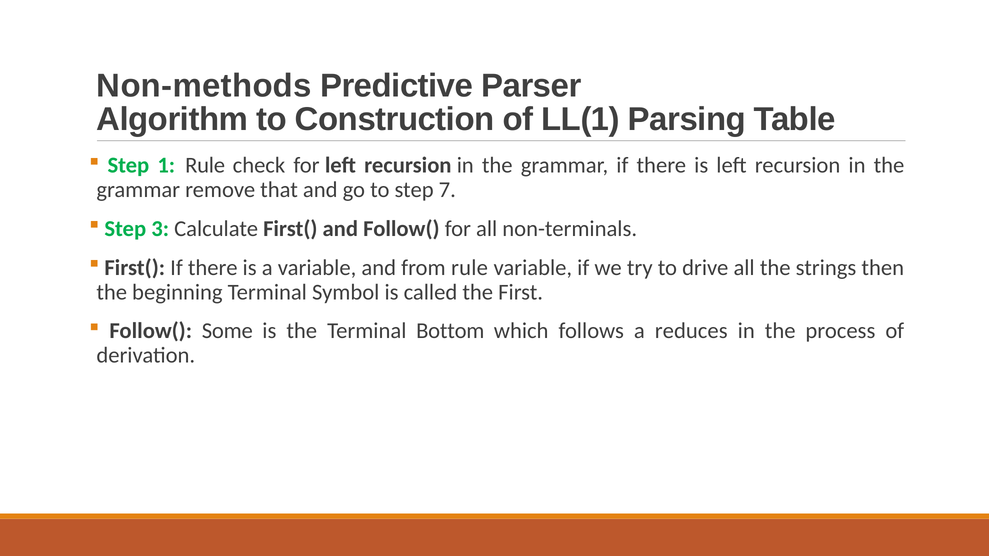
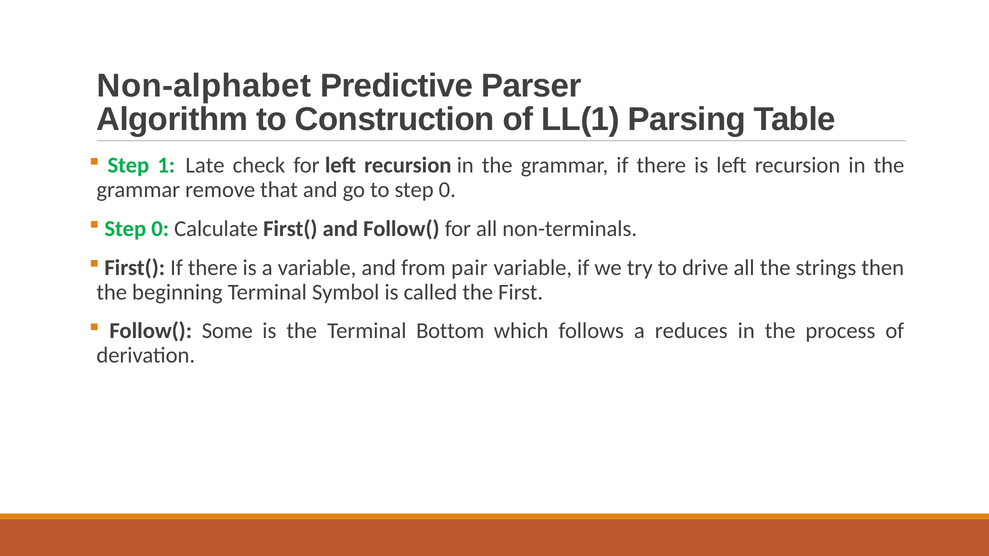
Non-methods: Non-methods -> Non-alphabet (204, 86)
1 Rule: Rule -> Late (205, 166)
to step 7: 7 -> 0 (447, 190)
3: 3 -> 0 (160, 229)
from rule: rule -> pair (469, 268)
